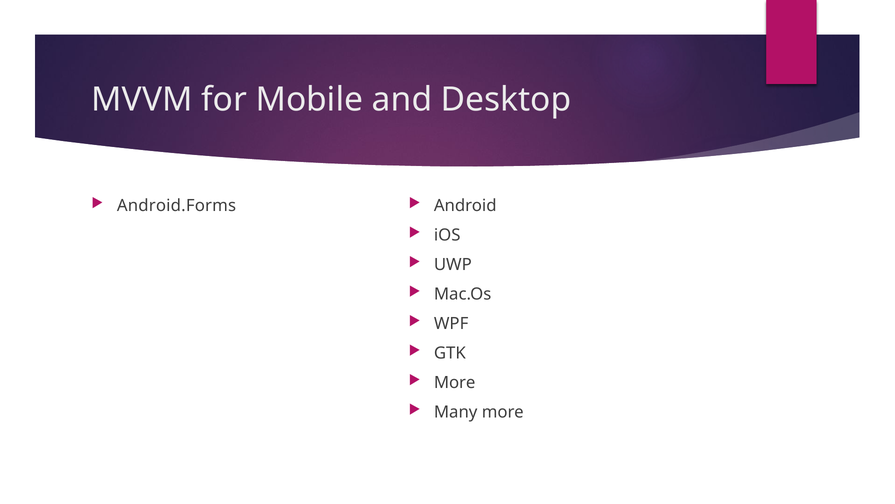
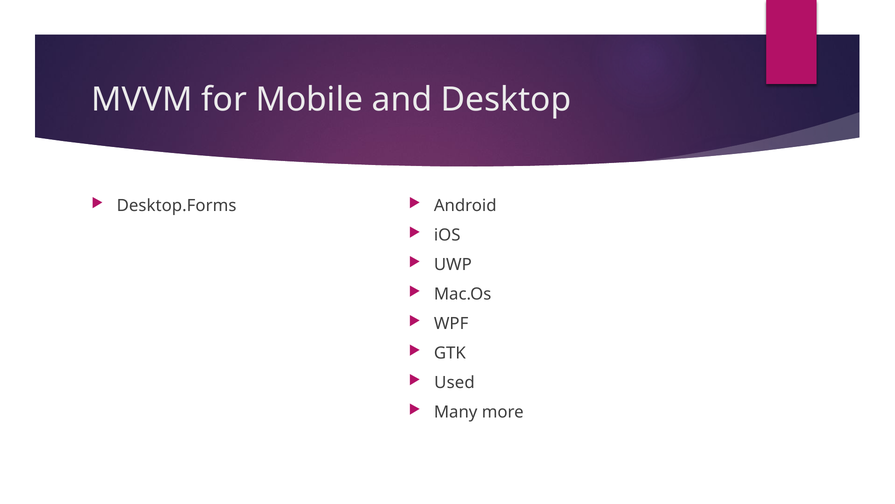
Android.Forms: Android.Forms -> Desktop.Forms (177, 206)
More: More -> Used (454, 383)
